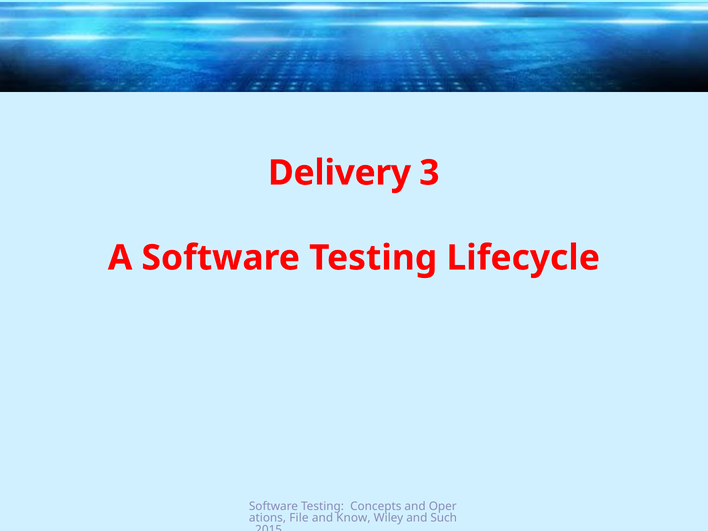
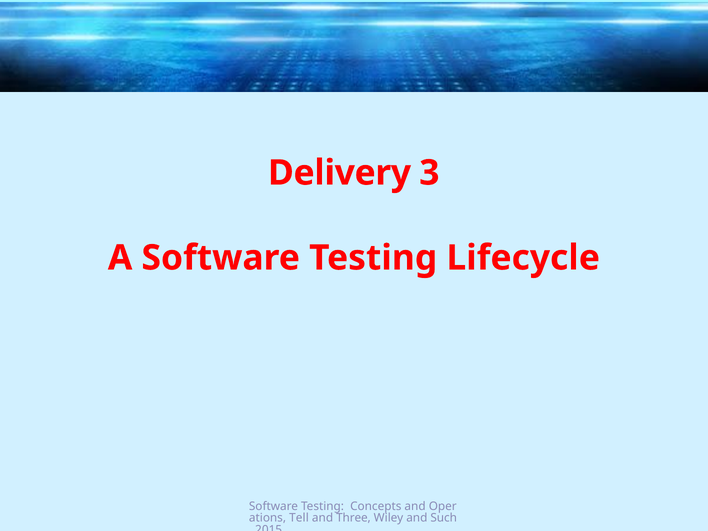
File: File -> Tell (299, 518)
Know: Know -> Three (353, 518)
